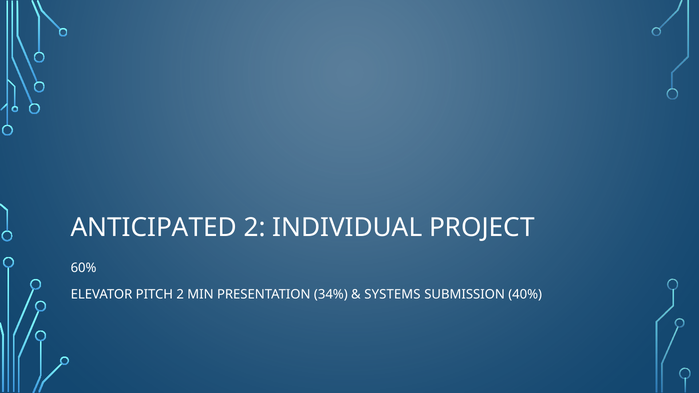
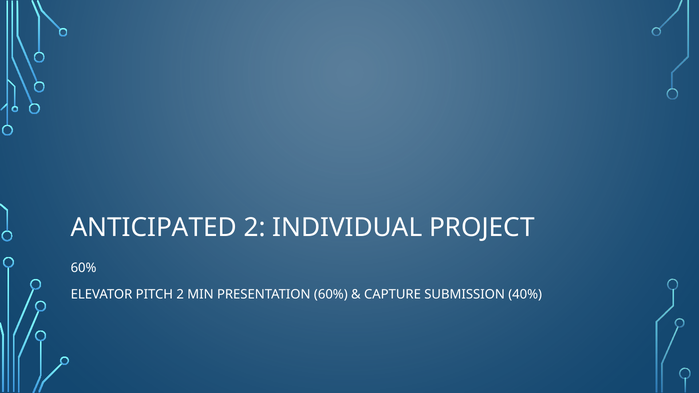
PRESENTATION 34%: 34% -> 60% (331, 294)
SYSTEMS: SYSTEMS -> CAPTURE (393, 294)
